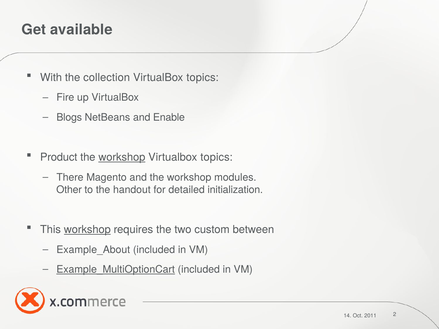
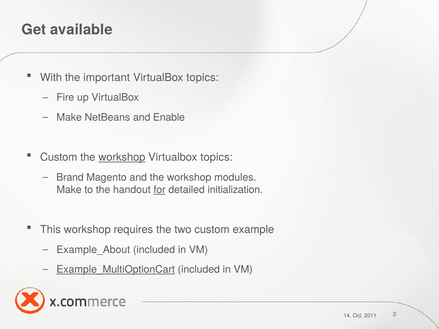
collection: collection -> important (107, 78)
Blogs: Blogs -> Make (69, 117)
Product: Product -> Custom (59, 157)
There: There -> Brand (70, 177)
Other: Other -> Make (69, 190)
for underline: none -> present (160, 190)
workshop underline: present -> none (87, 230)
between: between -> example (253, 230)
